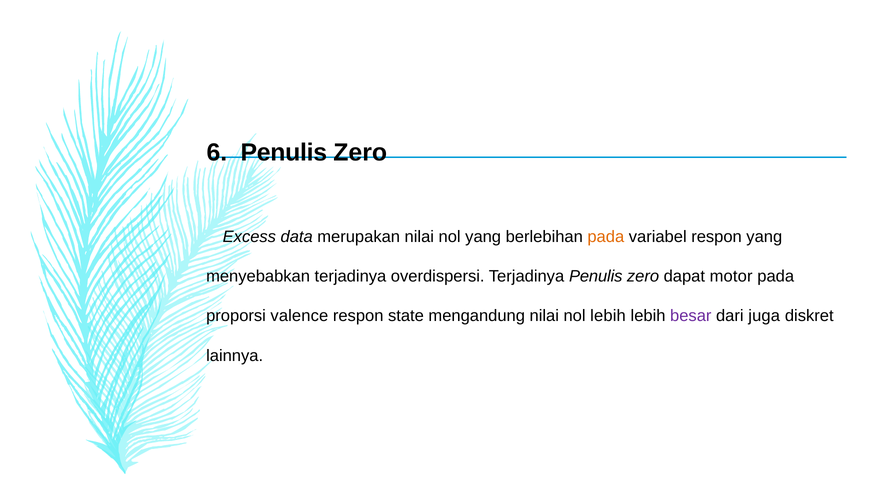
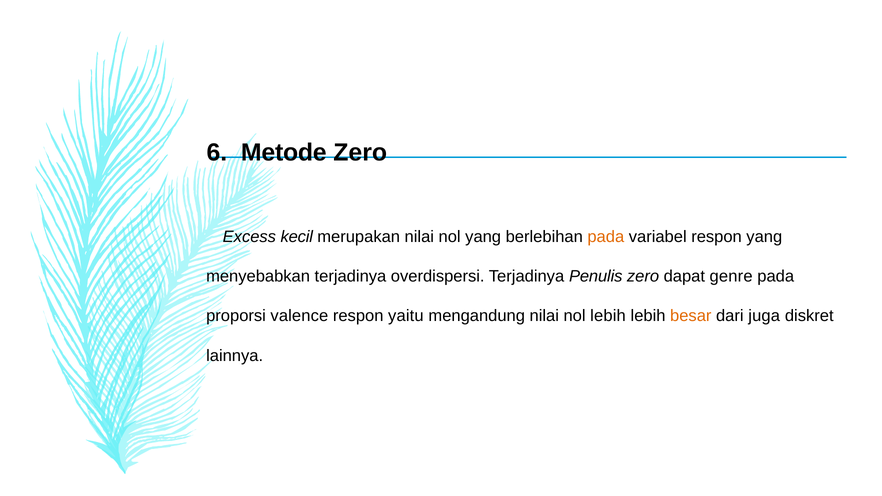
6 Penulis: Penulis -> Metode (284, 152)
data: data -> kecil (297, 237)
motor: motor -> genre (731, 276)
state: state -> yaitu (406, 316)
besar colour: purple -> orange (691, 316)
